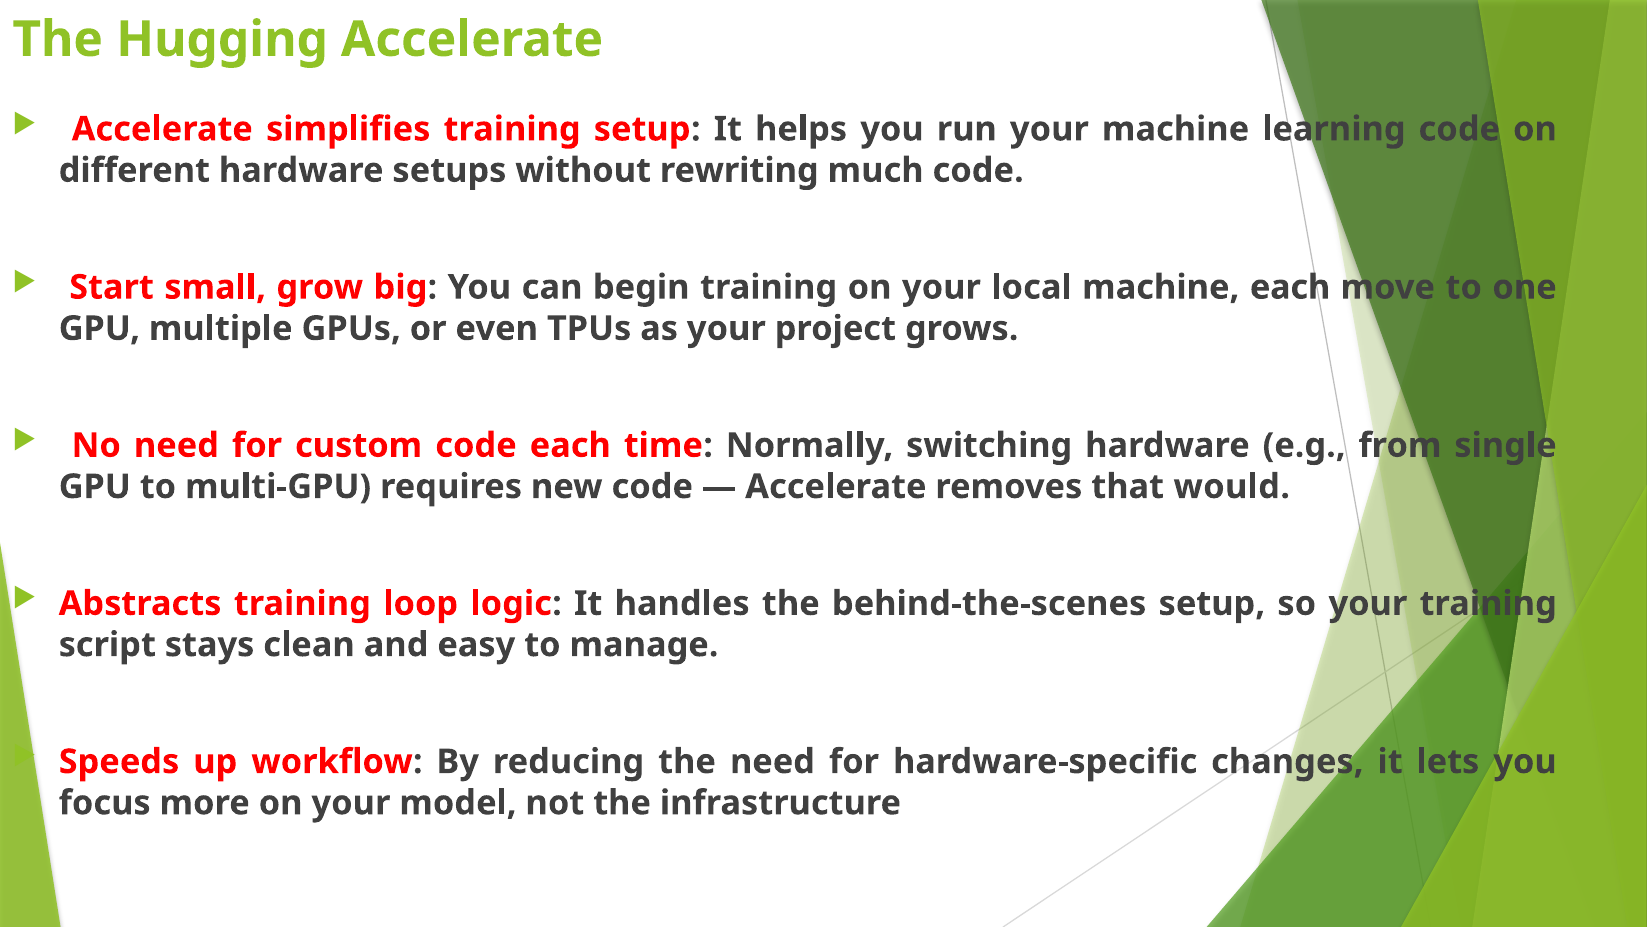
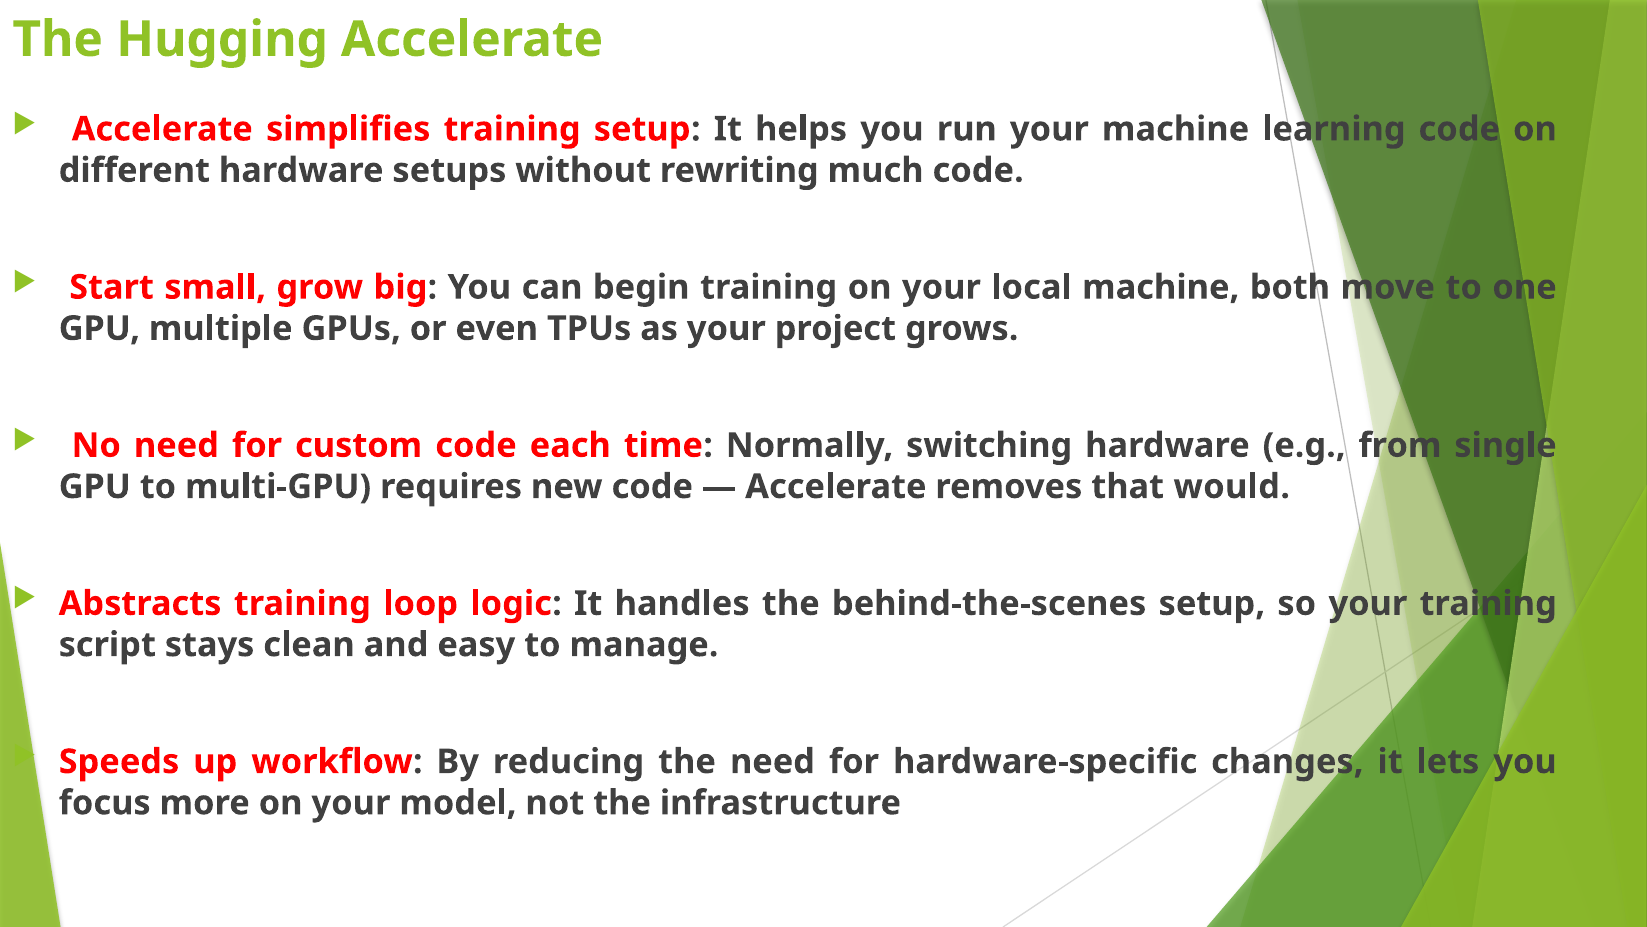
machine each: each -> both (1290, 287)
